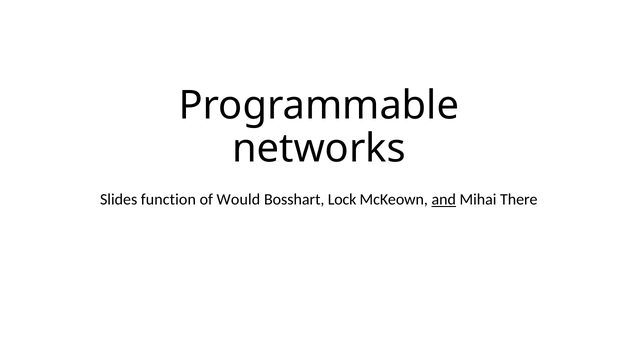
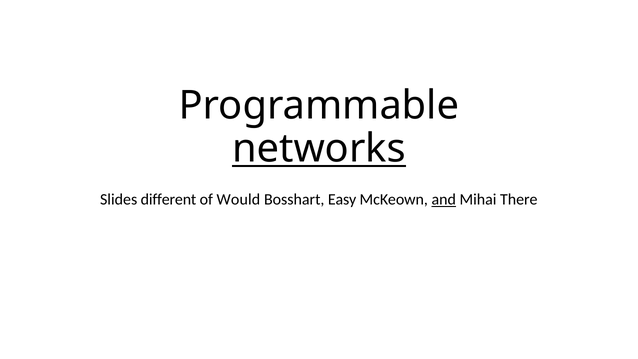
networks underline: none -> present (319, 149)
function: function -> different (169, 199)
Lock: Lock -> Easy (342, 199)
